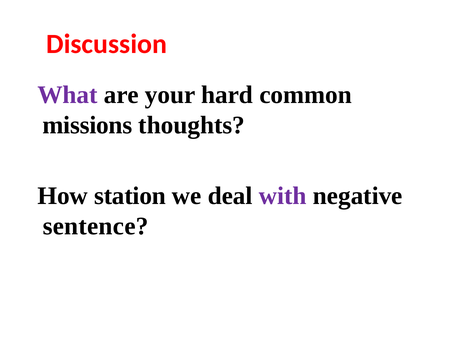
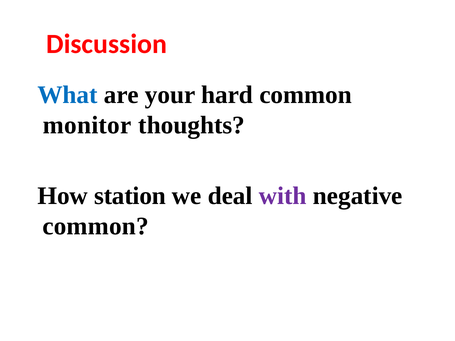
What colour: purple -> blue (68, 95)
missions: missions -> monitor (87, 125)
sentence: sentence -> common (96, 226)
